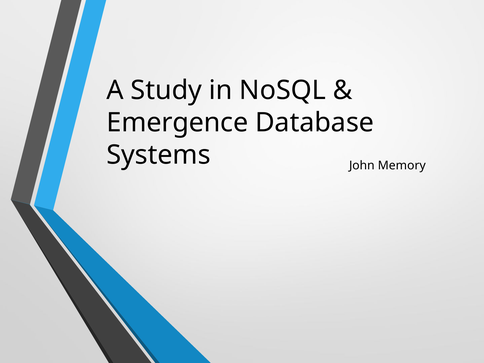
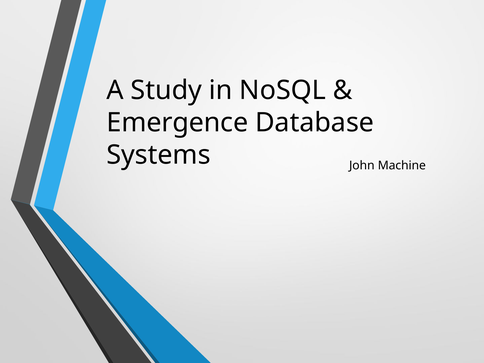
Memory: Memory -> Machine (402, 166)
